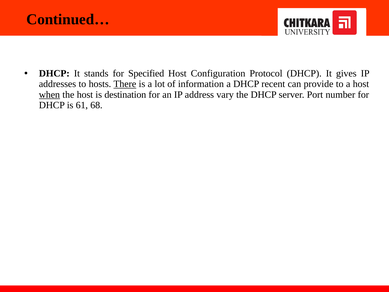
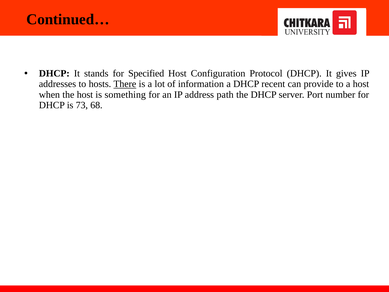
when underline: present -> none (49, 94)
destination: destination -> something (125, 94)
vary: vary -> path (225, 94)
61: 61 -> 73 (82, 105)
